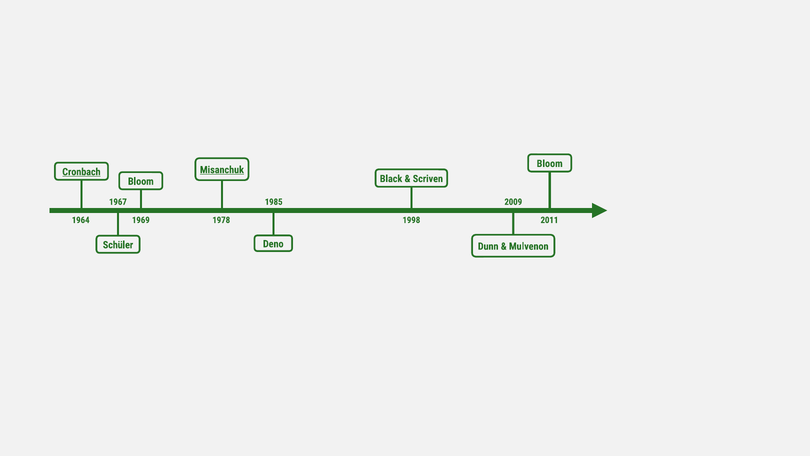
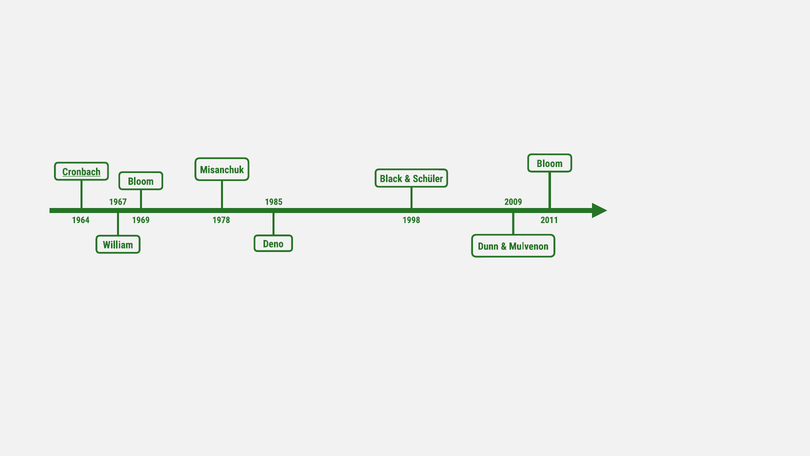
Misanchuk underline: present -> none (222, 170)
Scriven: Scriven -> Schüler (428, 179)
Schüler: Schüler -> William (118, 245)
